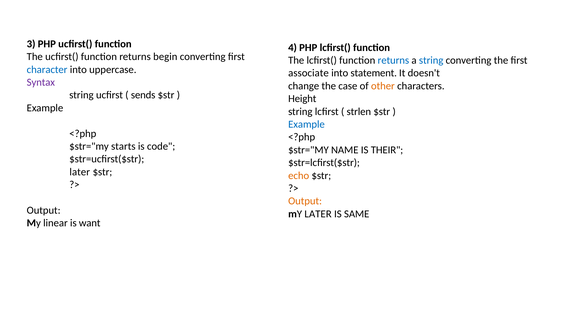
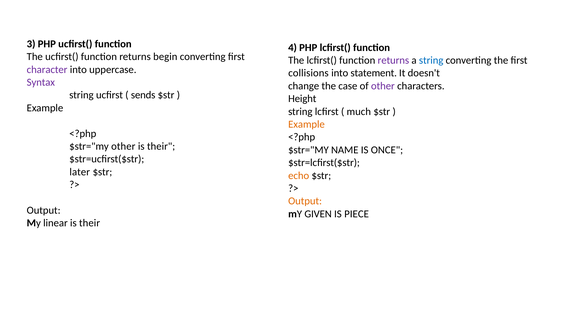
returns colour: blue -> purple (393, 60)
character colour: blue -> purple (47, 69)
associate: associate -> collisions (308, 73)
other colour: orange -> purple (383, 86)
strlen: strlen -> much (359, 111)
Example colour: blue -> orange (306, 124)
$str="my starts: starts -> other (123, 146)
code: code -> their (161, 146)
THEIR: THEIR -> ONCE (387, 150)
mY LATER: LATER -> GIVEN (318, 214)
SAME: SAME -> PIECE (357, 214)
want: want -> their (90, 223)
